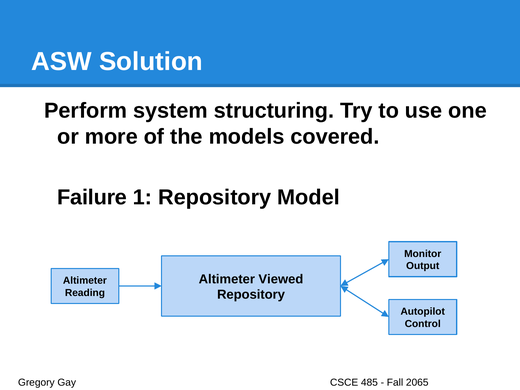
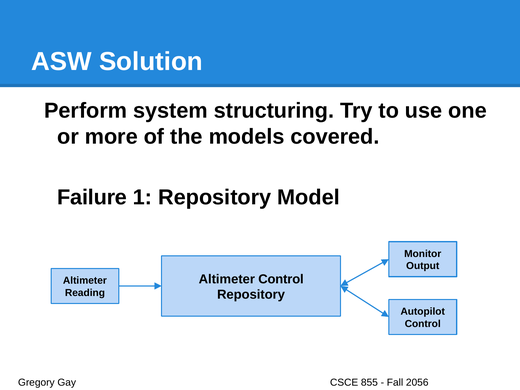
Altimeter Viewed: Viewed -> Control (281, 279)
485: 485 -> 855 (369, 382)
2065: 2065 -> 2056 (417, 382)
